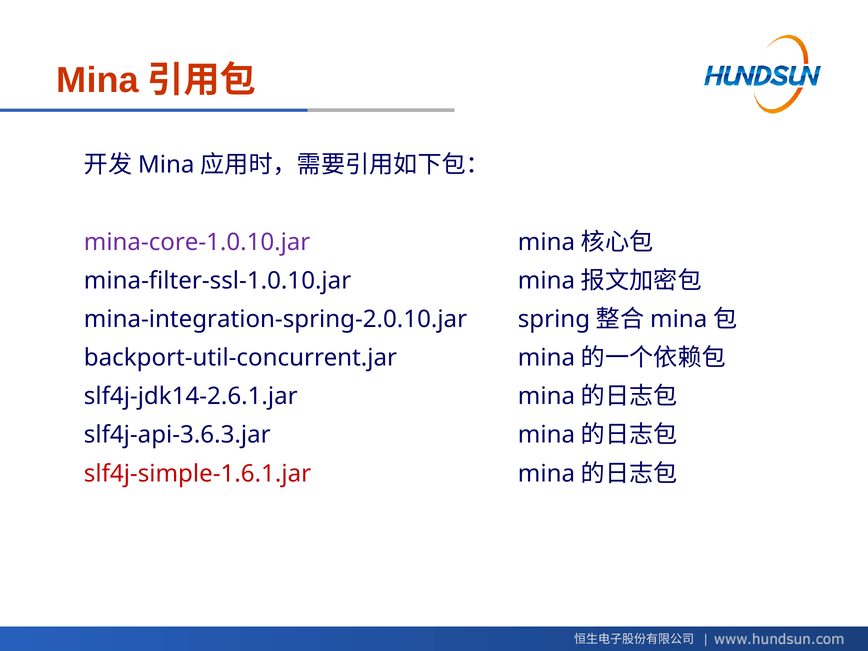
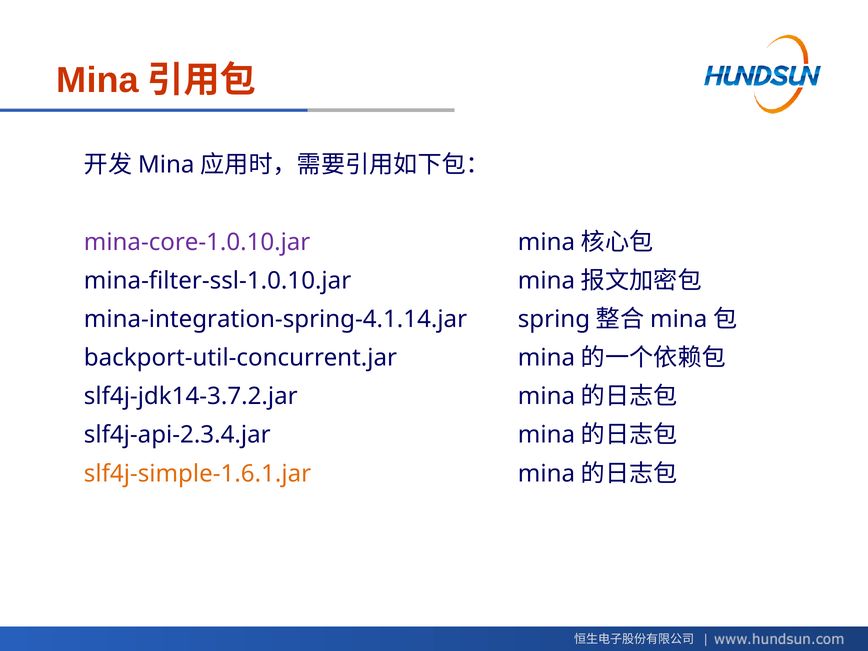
mina-integration-spring-2.0.10.jar: mina-integration-spring-2.0.10.jar -> mina-integration-spring-4.1.14.jar (275, 319)
slf4j-jdk14-2.6.1.jar: slf4j-jdk14-2.6.1.jar -> slf4j-jdk14-3.7.2.jar (191, 396)
slf4j-api-3.6.3.jar: slf4j-api-3.6.3.jar -> slf4j-api-2.3.4.jar (177, 435)
slf4j-simple-1.6.1.jar colour: red -> orange (197, 474)
